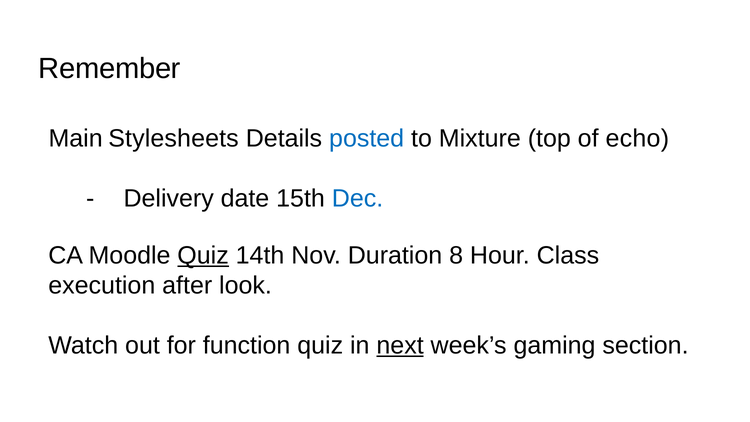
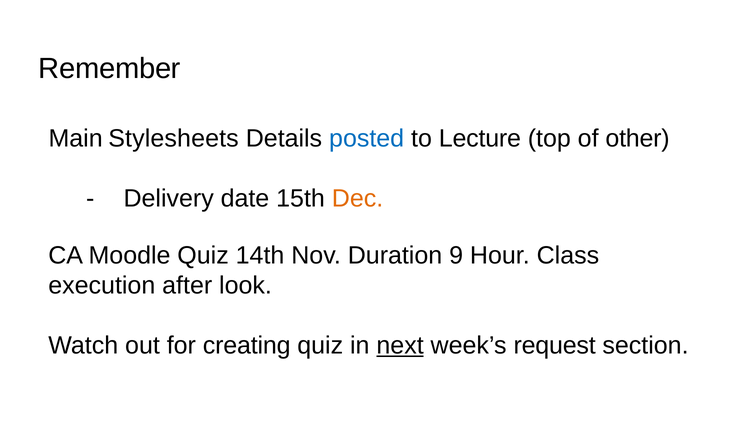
Mixture: Mixture -> Lecture (480, 139)
echo: echo -> other (638, 139)
Dec colour: blue -> orange (358, 199)
Quiz underline: present -> none (203, 256)
8: 8 -> 9 (456, 256)
function: function -> creating (247, 346)
gaming: gaming -> request (555, 346)
